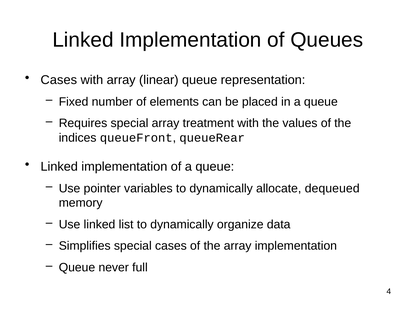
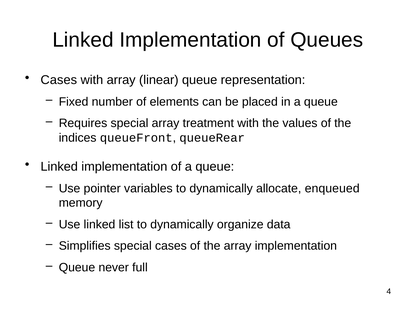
dequeued: dequeued -> enqueued (332, 188)
